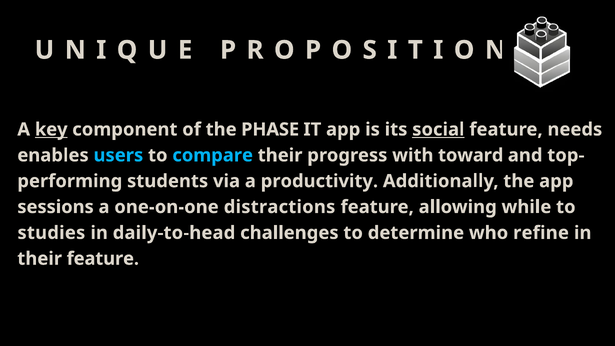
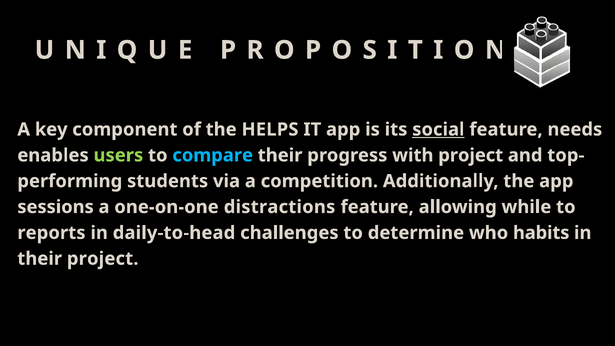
key underline: present -> none (51, 129)
PHASE: PHASE -> HELPS (270, 129)
users colour: light blue -> light green (118, 155)
with toward: toward -> project (471, 155)
productivity: productivity -> competition (319, 181)
studies: studies -> reports (51, 233)
refine: refine -> habits (541, 233)
their feature: feature -> project (103, 259)
